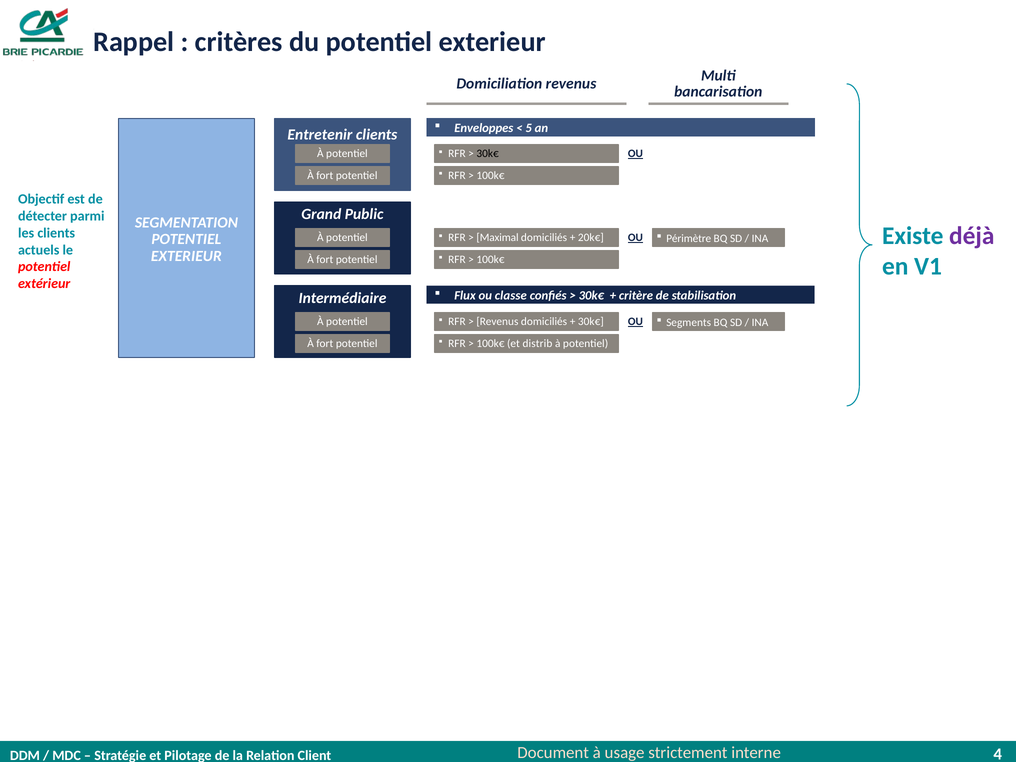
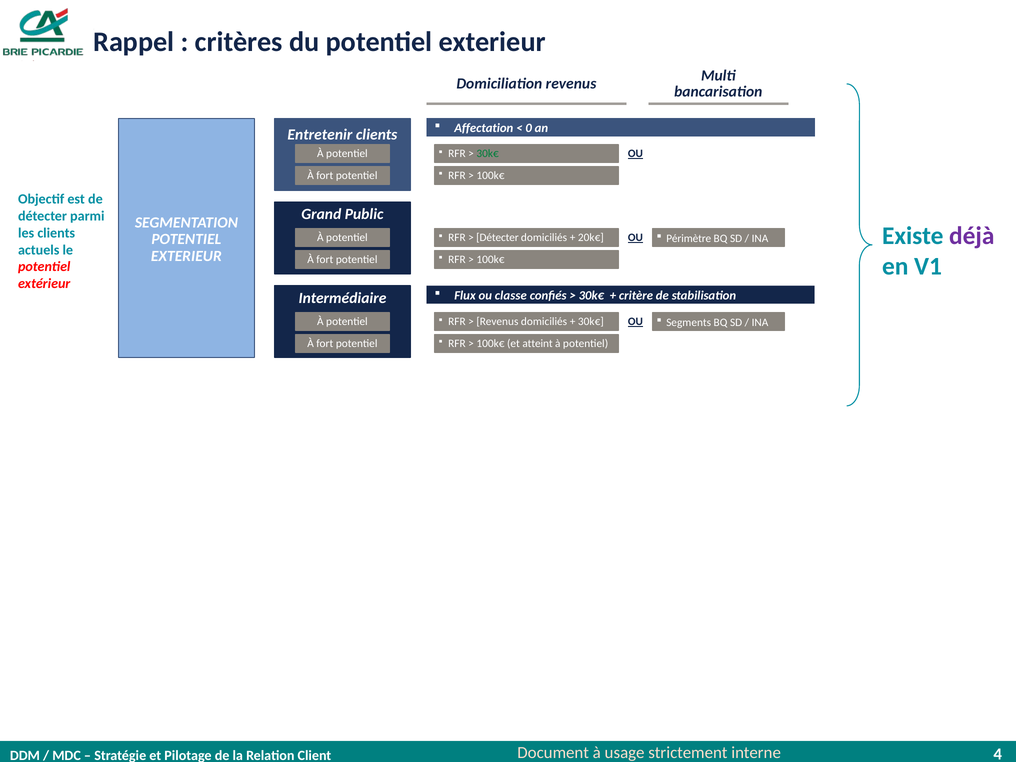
Enveloppes: Enveloppes -> Affectation (484, 128)
5: 5 -> 0 (529, 128)
30k€ colour: black -> green (488, 154)
Maximal: Maximal -> Détecter (498, 238)
distrib: distrib -> atteint (538, 343)
